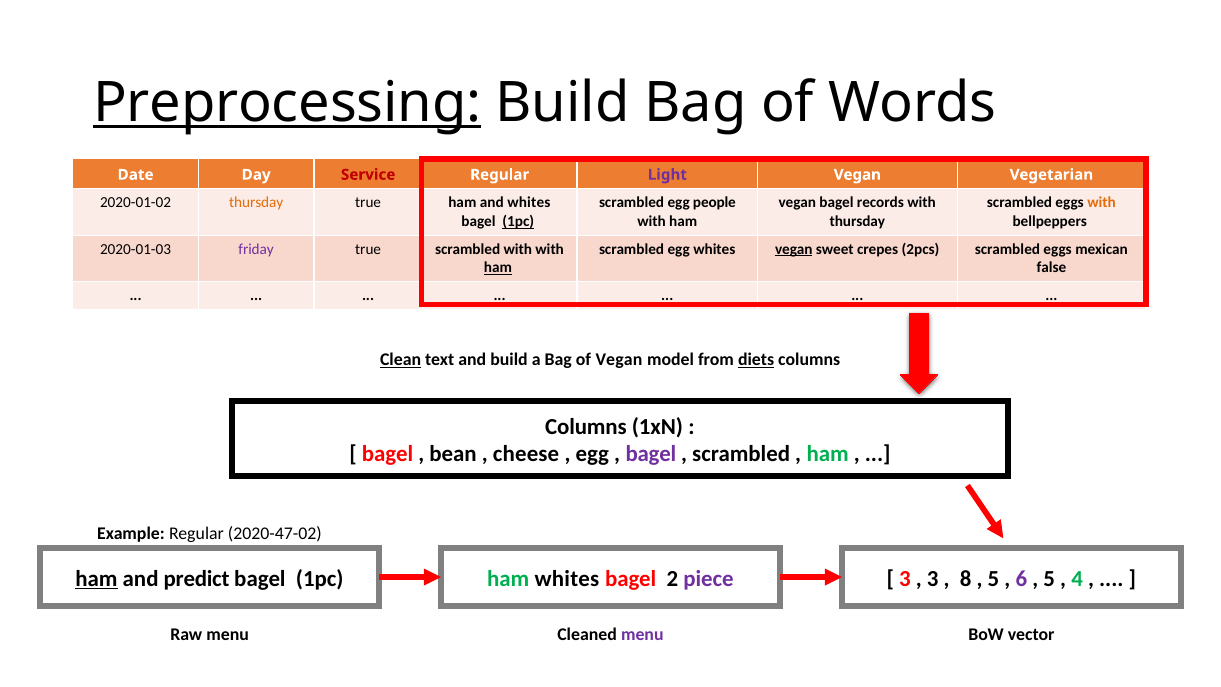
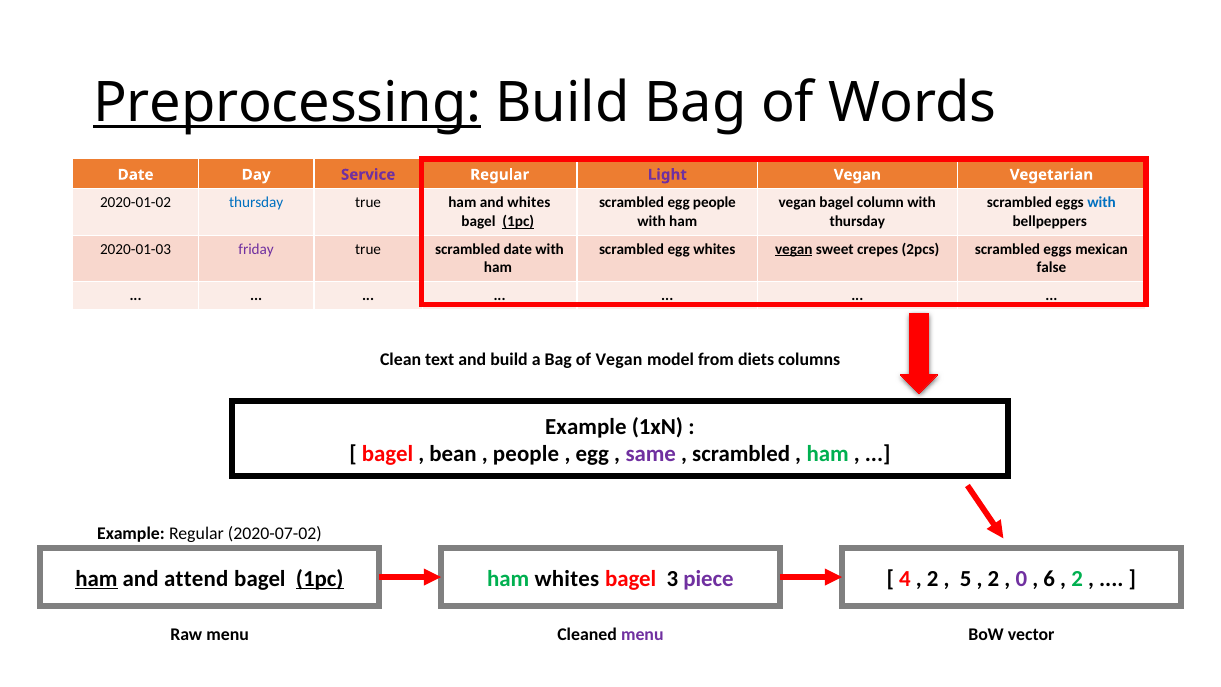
Service colour: red -> purple (368, 175)
thursday colour: orange -> blue (256, 203)
records: records -> column (880, 203)
with colour: orange -> blue (1102, 203)
scrambled with: with -> date (518, 249)
ham underline: present -> none (498, 268)
Clean underline: present -> none (401, 360)
diets underline: present -> none (756, 360)
Columns: Columns -> Example (586, 427)
cheese: cheese -> people (526, 454)
bagel: bagel -> same (651, 454)
2020-47-02: 2020-47-02 -> 2020-07-02 (275, 534)
predict: predict -> attend (196, 578)
1pc underline: none -> present (320, 578)
2: 2 -> 3 (672, 578)
3: 3 -> 4 (905, 578)
3: 3 -> 2 (933, 578)
8: 8 -> 5 (966, 578)
5: 5 -> 2 (994, 578)
6: 6 -> 0 (1021, 578)
5: 5 -> 6 (1049, 578)
4: 4 -> 2 (1077, 578)
